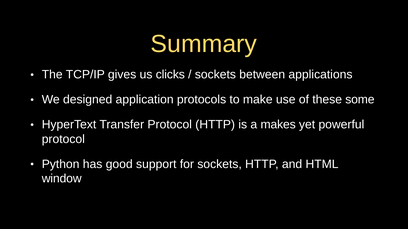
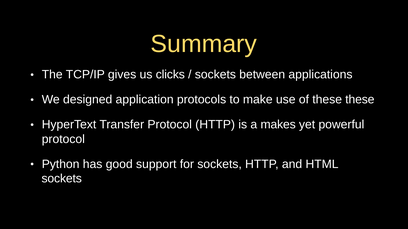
these some: some -> these (360, 100)
window: window -> sockets (62, 179)
